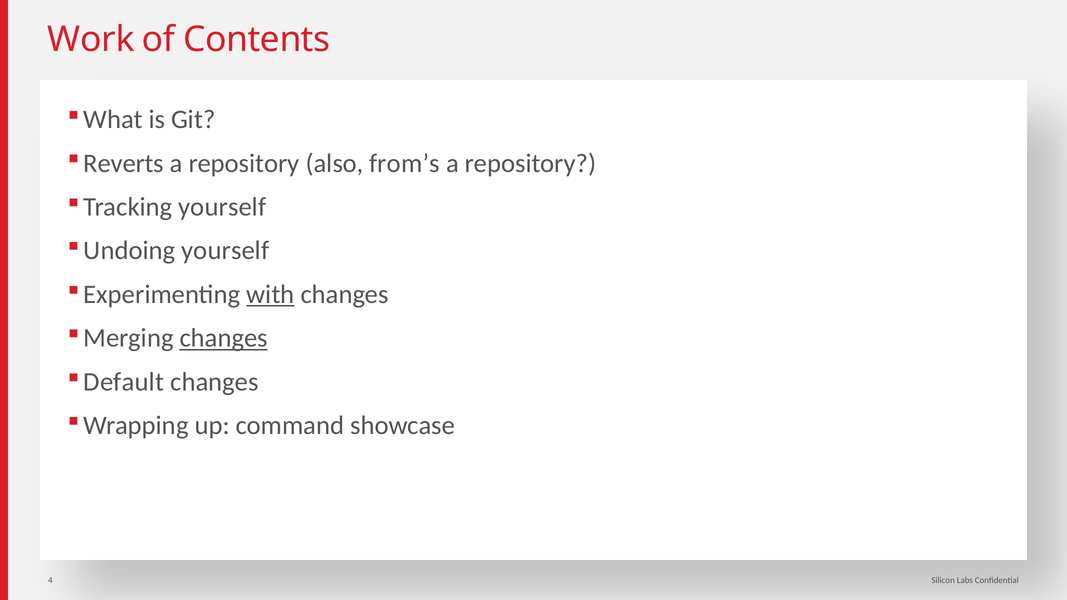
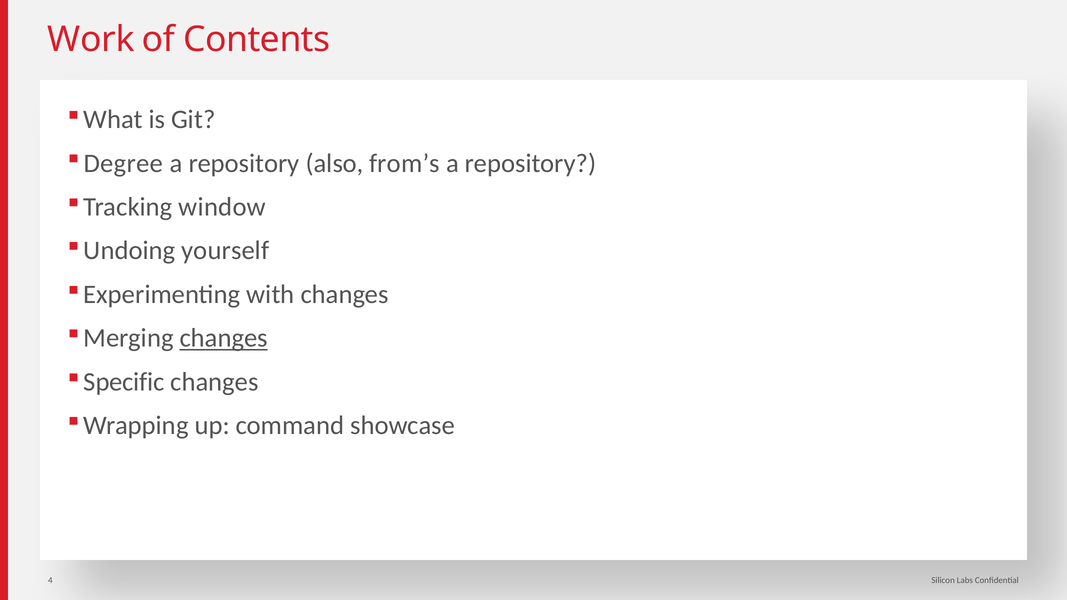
Reverts: Reverts -> Degree (123, 163)
Tracking yourself: yourself -> window (222, 207)
with underline: present -> none (270, 294)
Default: Default -> Specific (124, 382)
